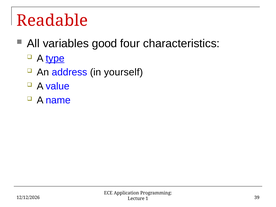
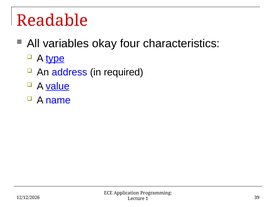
good: good -> okay (104, 44)
yourself: yourself -> required (124, 72)
value underline: none -> present (58, 86)
